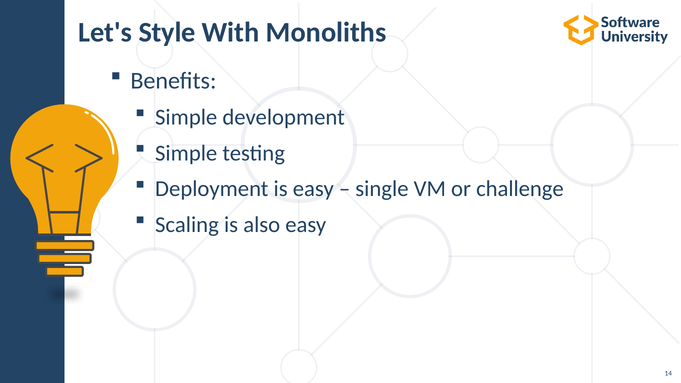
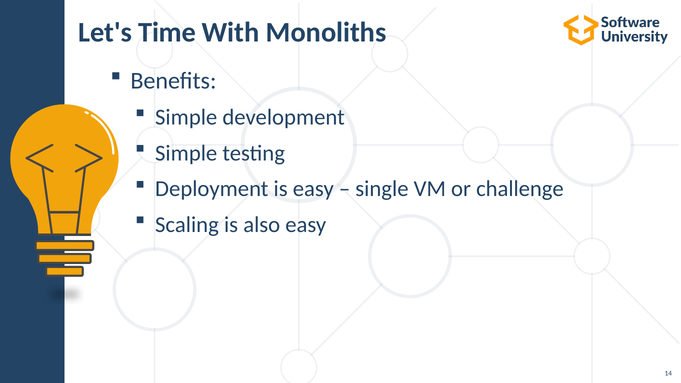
Style: Style -> Time (167, 32)
